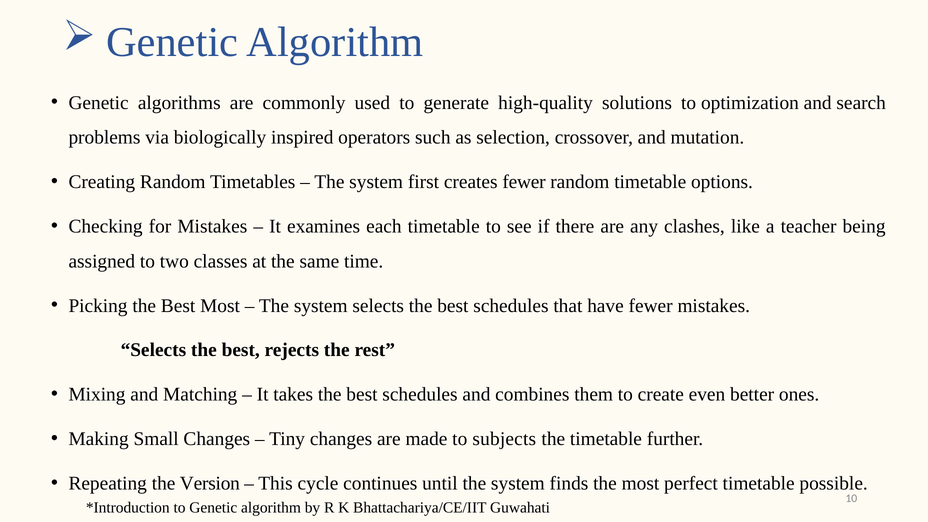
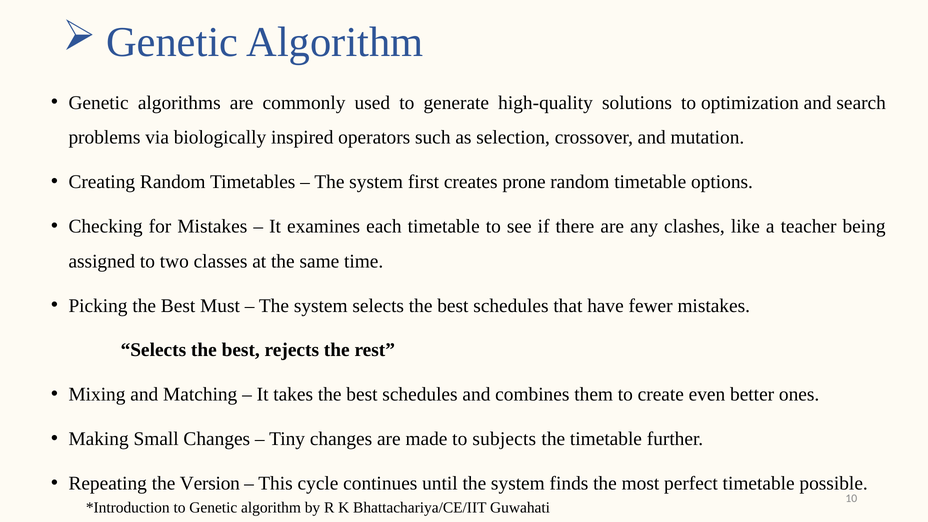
creates fewer: fewer -> prone (524, 182)
Best Most: Most -> Must (220, 306)
